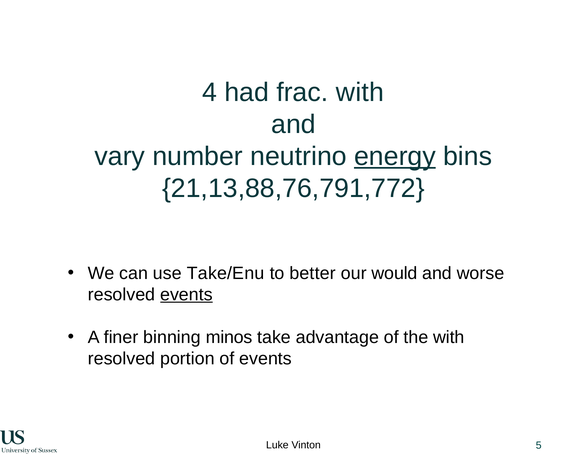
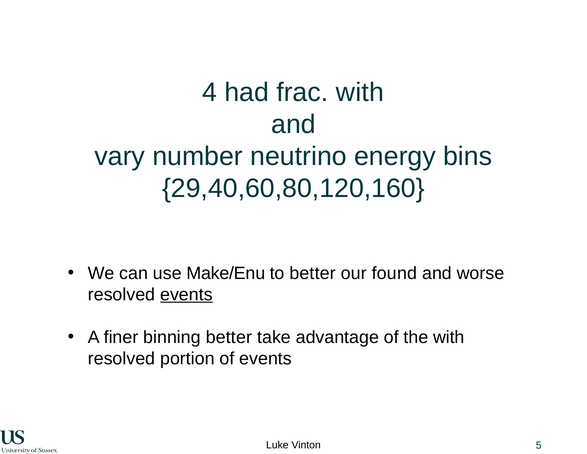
energy underline: present -> none (395, 157)
21,13,88,76,791,772: 21,13,88,76,791,772 -> 29,40,60,80,120,160 (293, 189)
Take/Enu: Take/Enu -> Make/Enu (226, 273)
would: would -> found (394, 273)
binning minos: minos -> better (229, 338)
